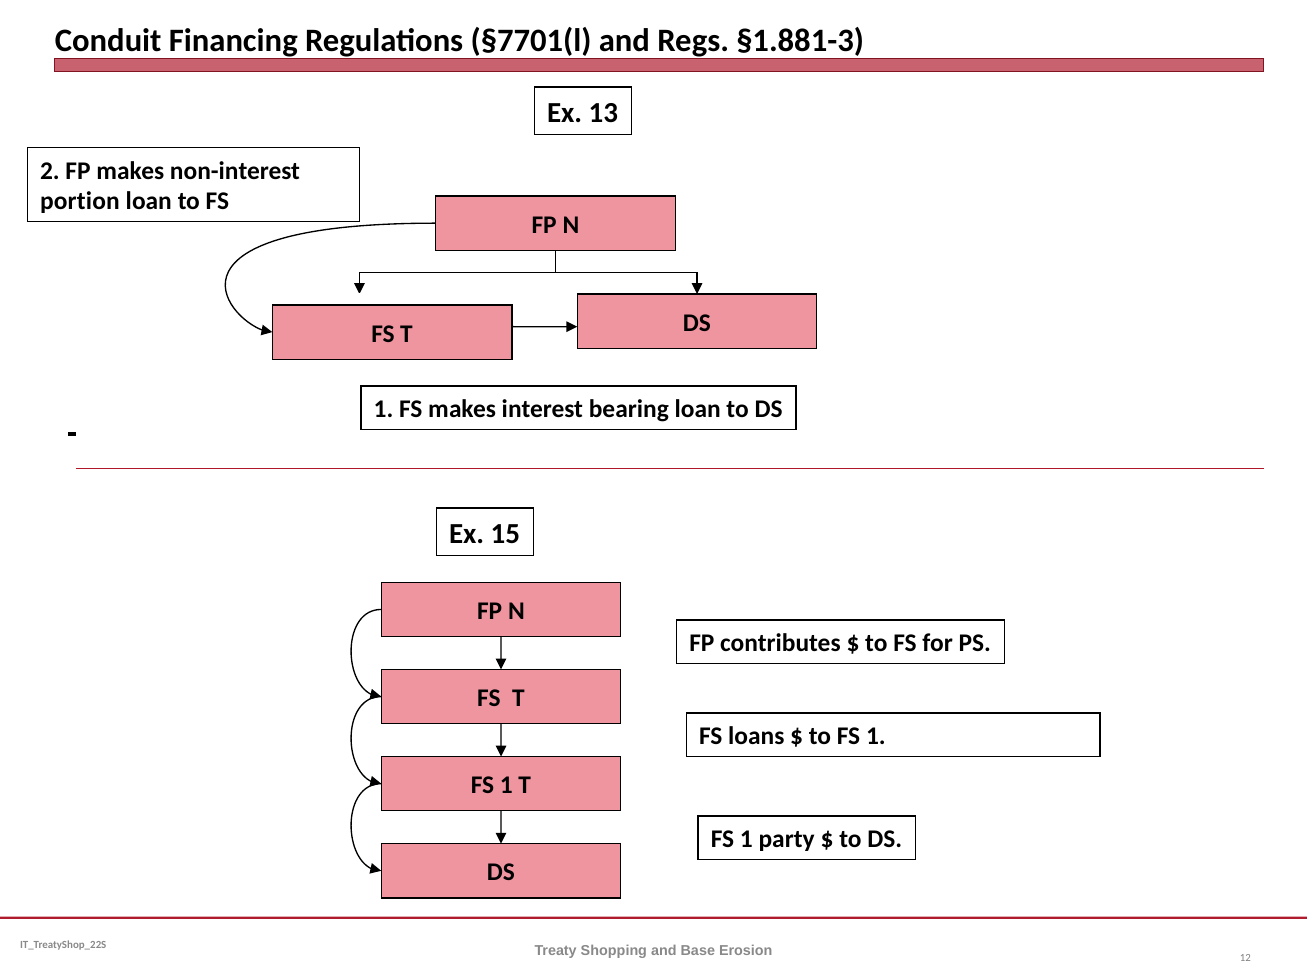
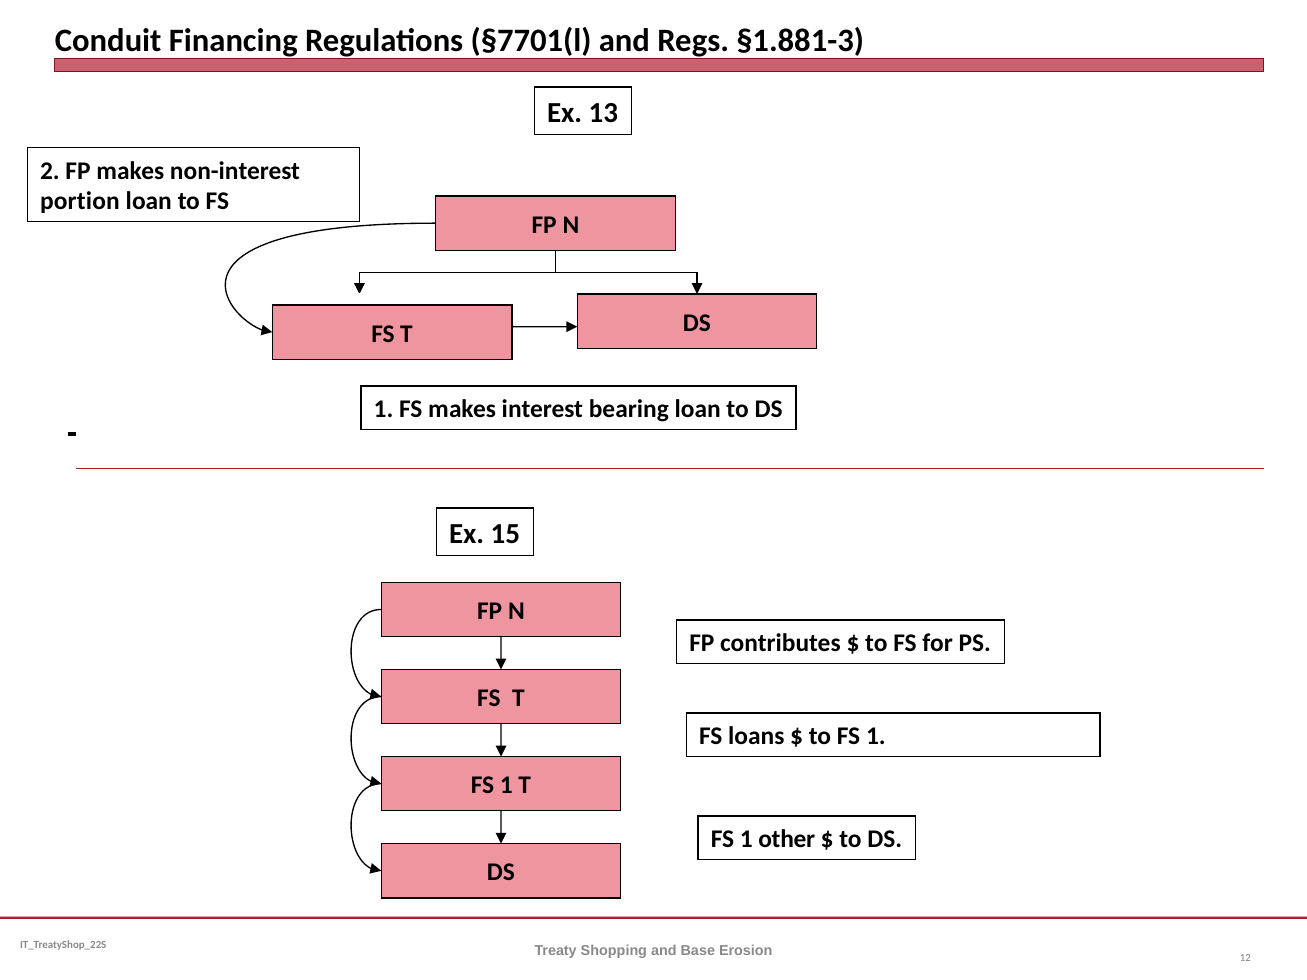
party: party -> other (787, 840)
